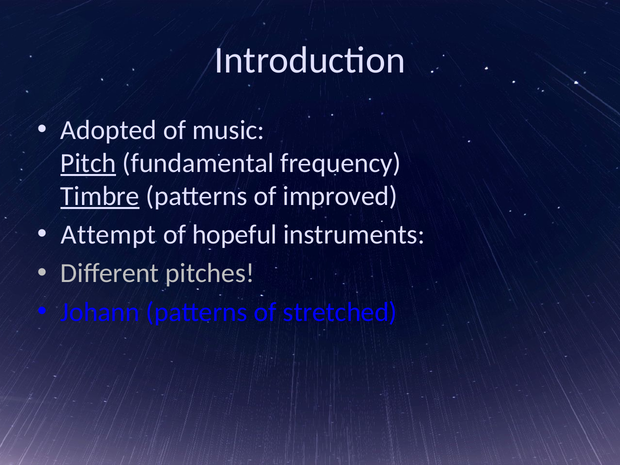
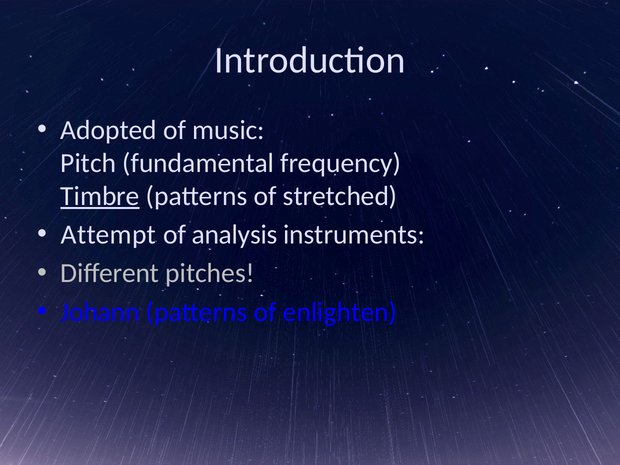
Pitch underline: present -> none (88, 163)
improved: improved -> stretched (340, 196)
hopeful: hopeful -> analysis (235, 235)
stretched: stretched -> enlighten (340, 312)
